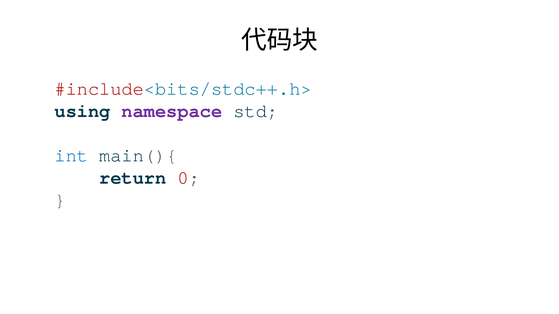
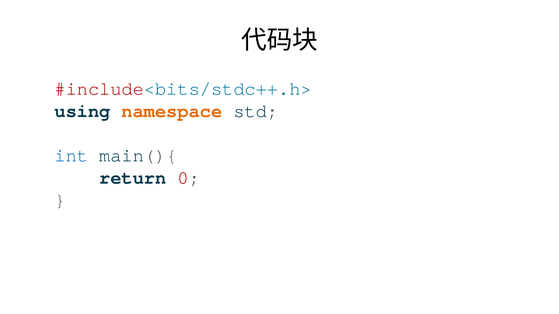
namespace colour: purple -> orange (172, 111)
